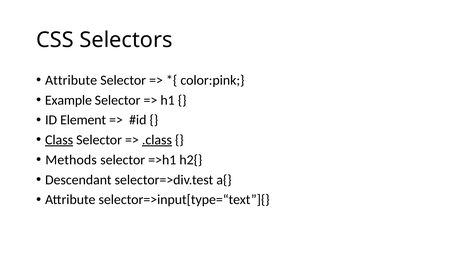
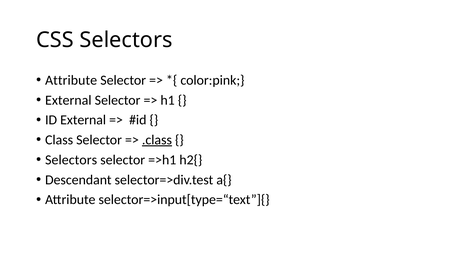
Example: Example -> External (68, 100)
ID Element: Element -> External (83, 120)
Class underline: present -> none (59, 140)
Methods: Methods -> Selectors (71, 160)
